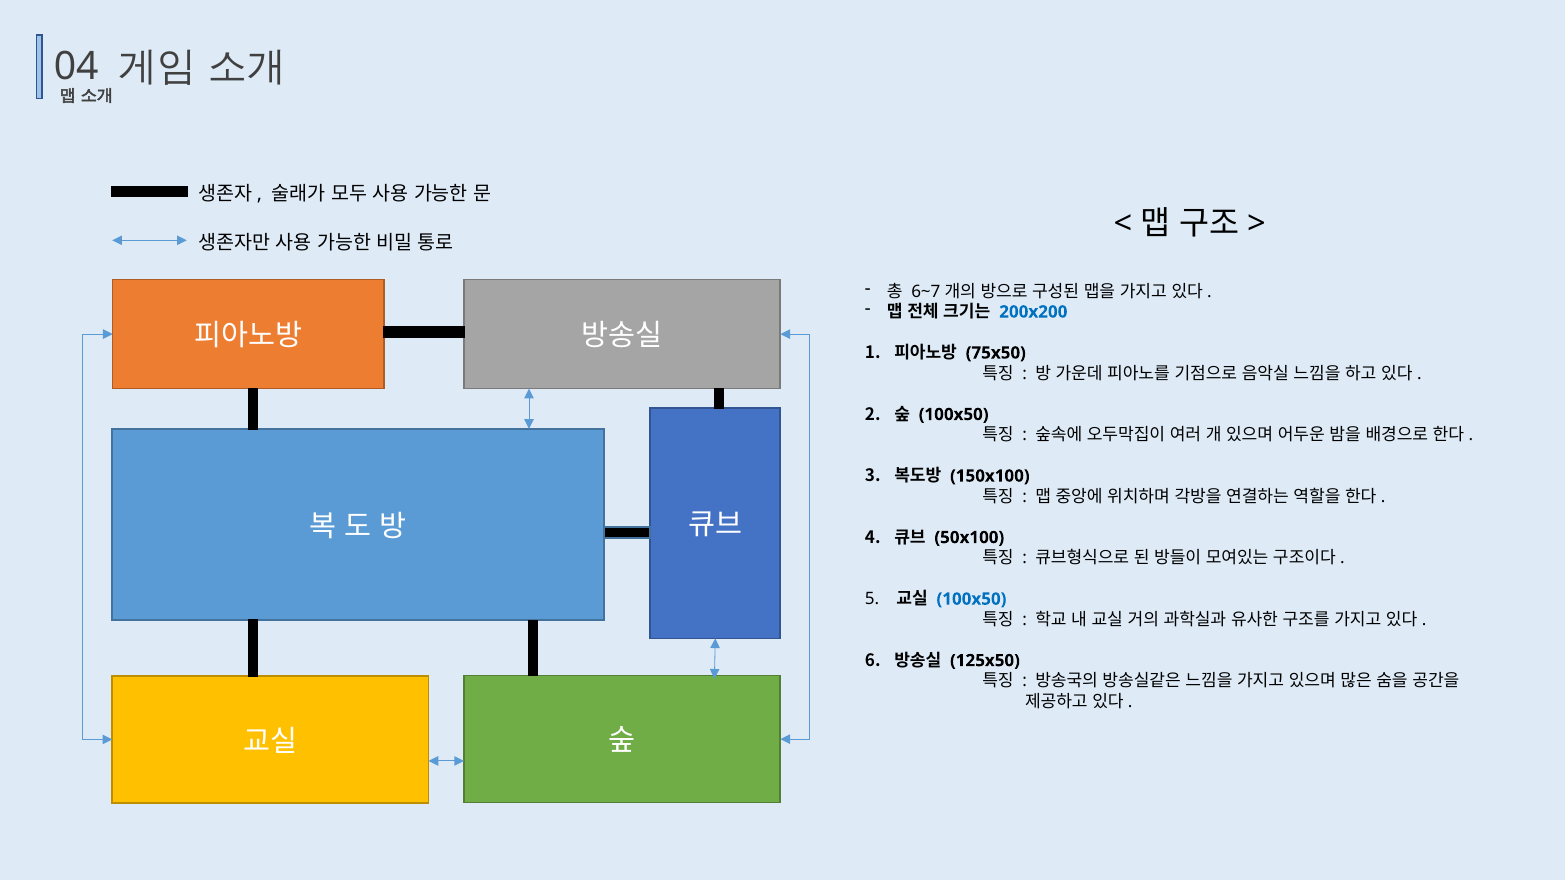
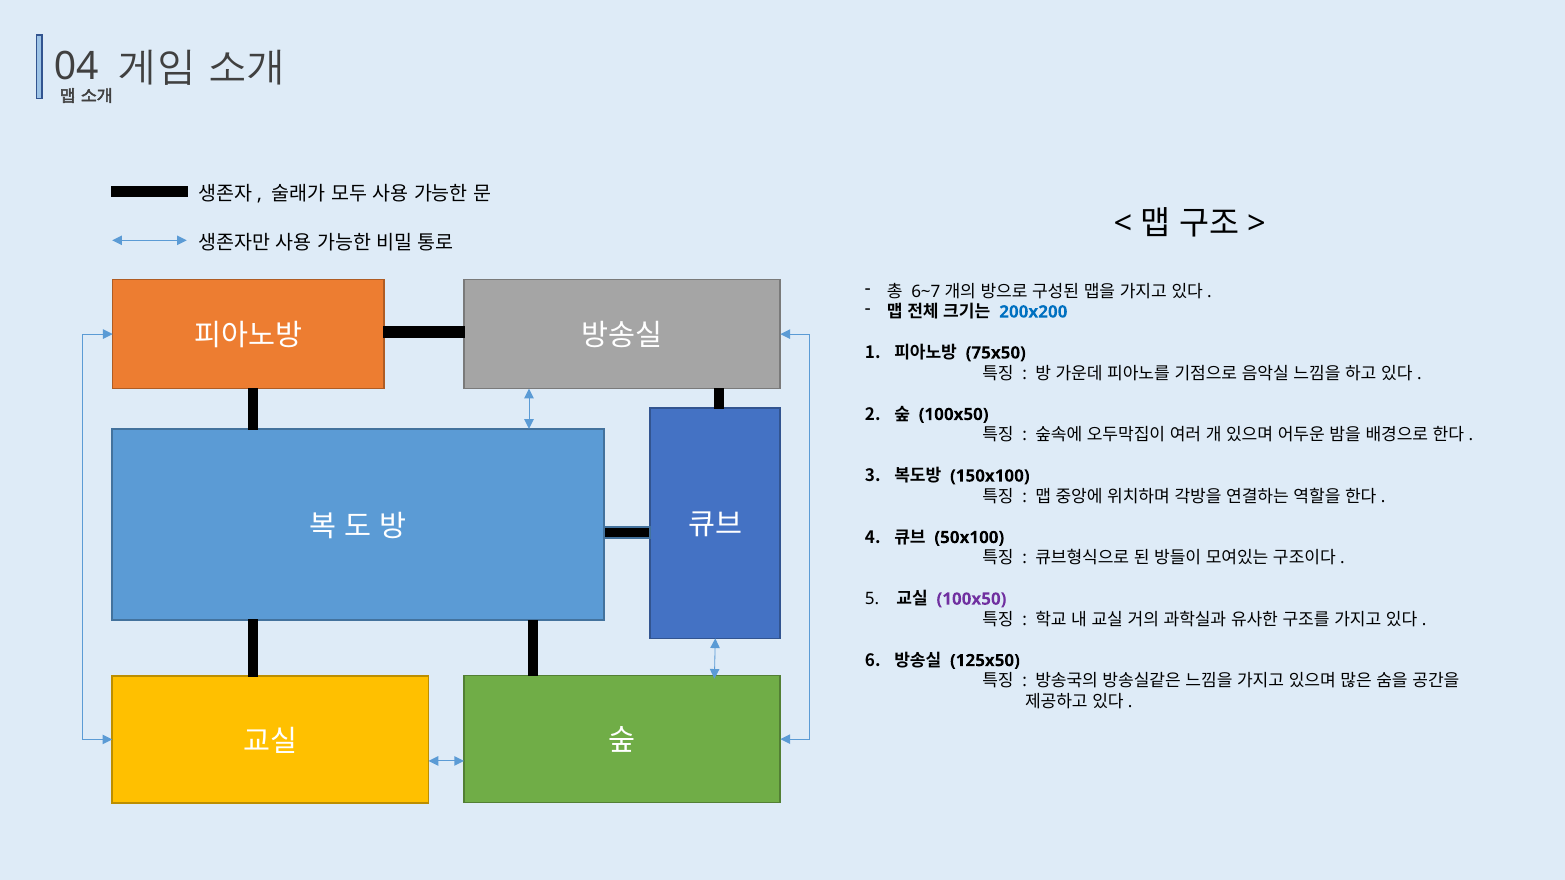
100x50 colour: blue -> purple (971, 599)
